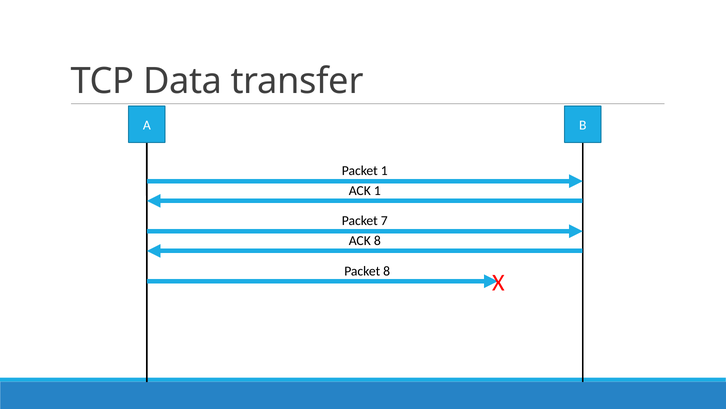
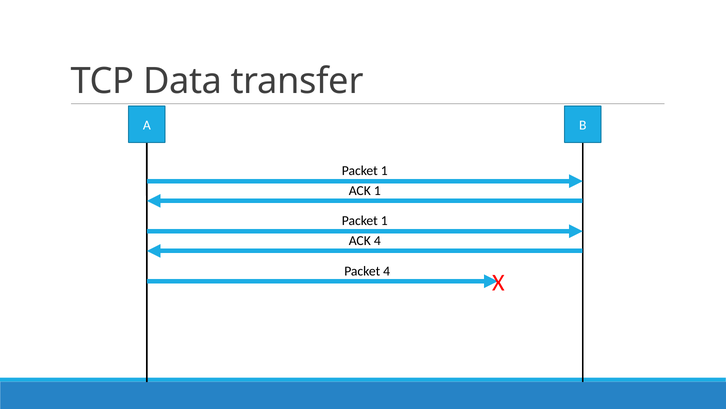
7: 7 -> 1 (384, 221)
ACK 8: 8 -> 4 (377, 240)
Packet 8: 8 -> 4 (387, 271)
